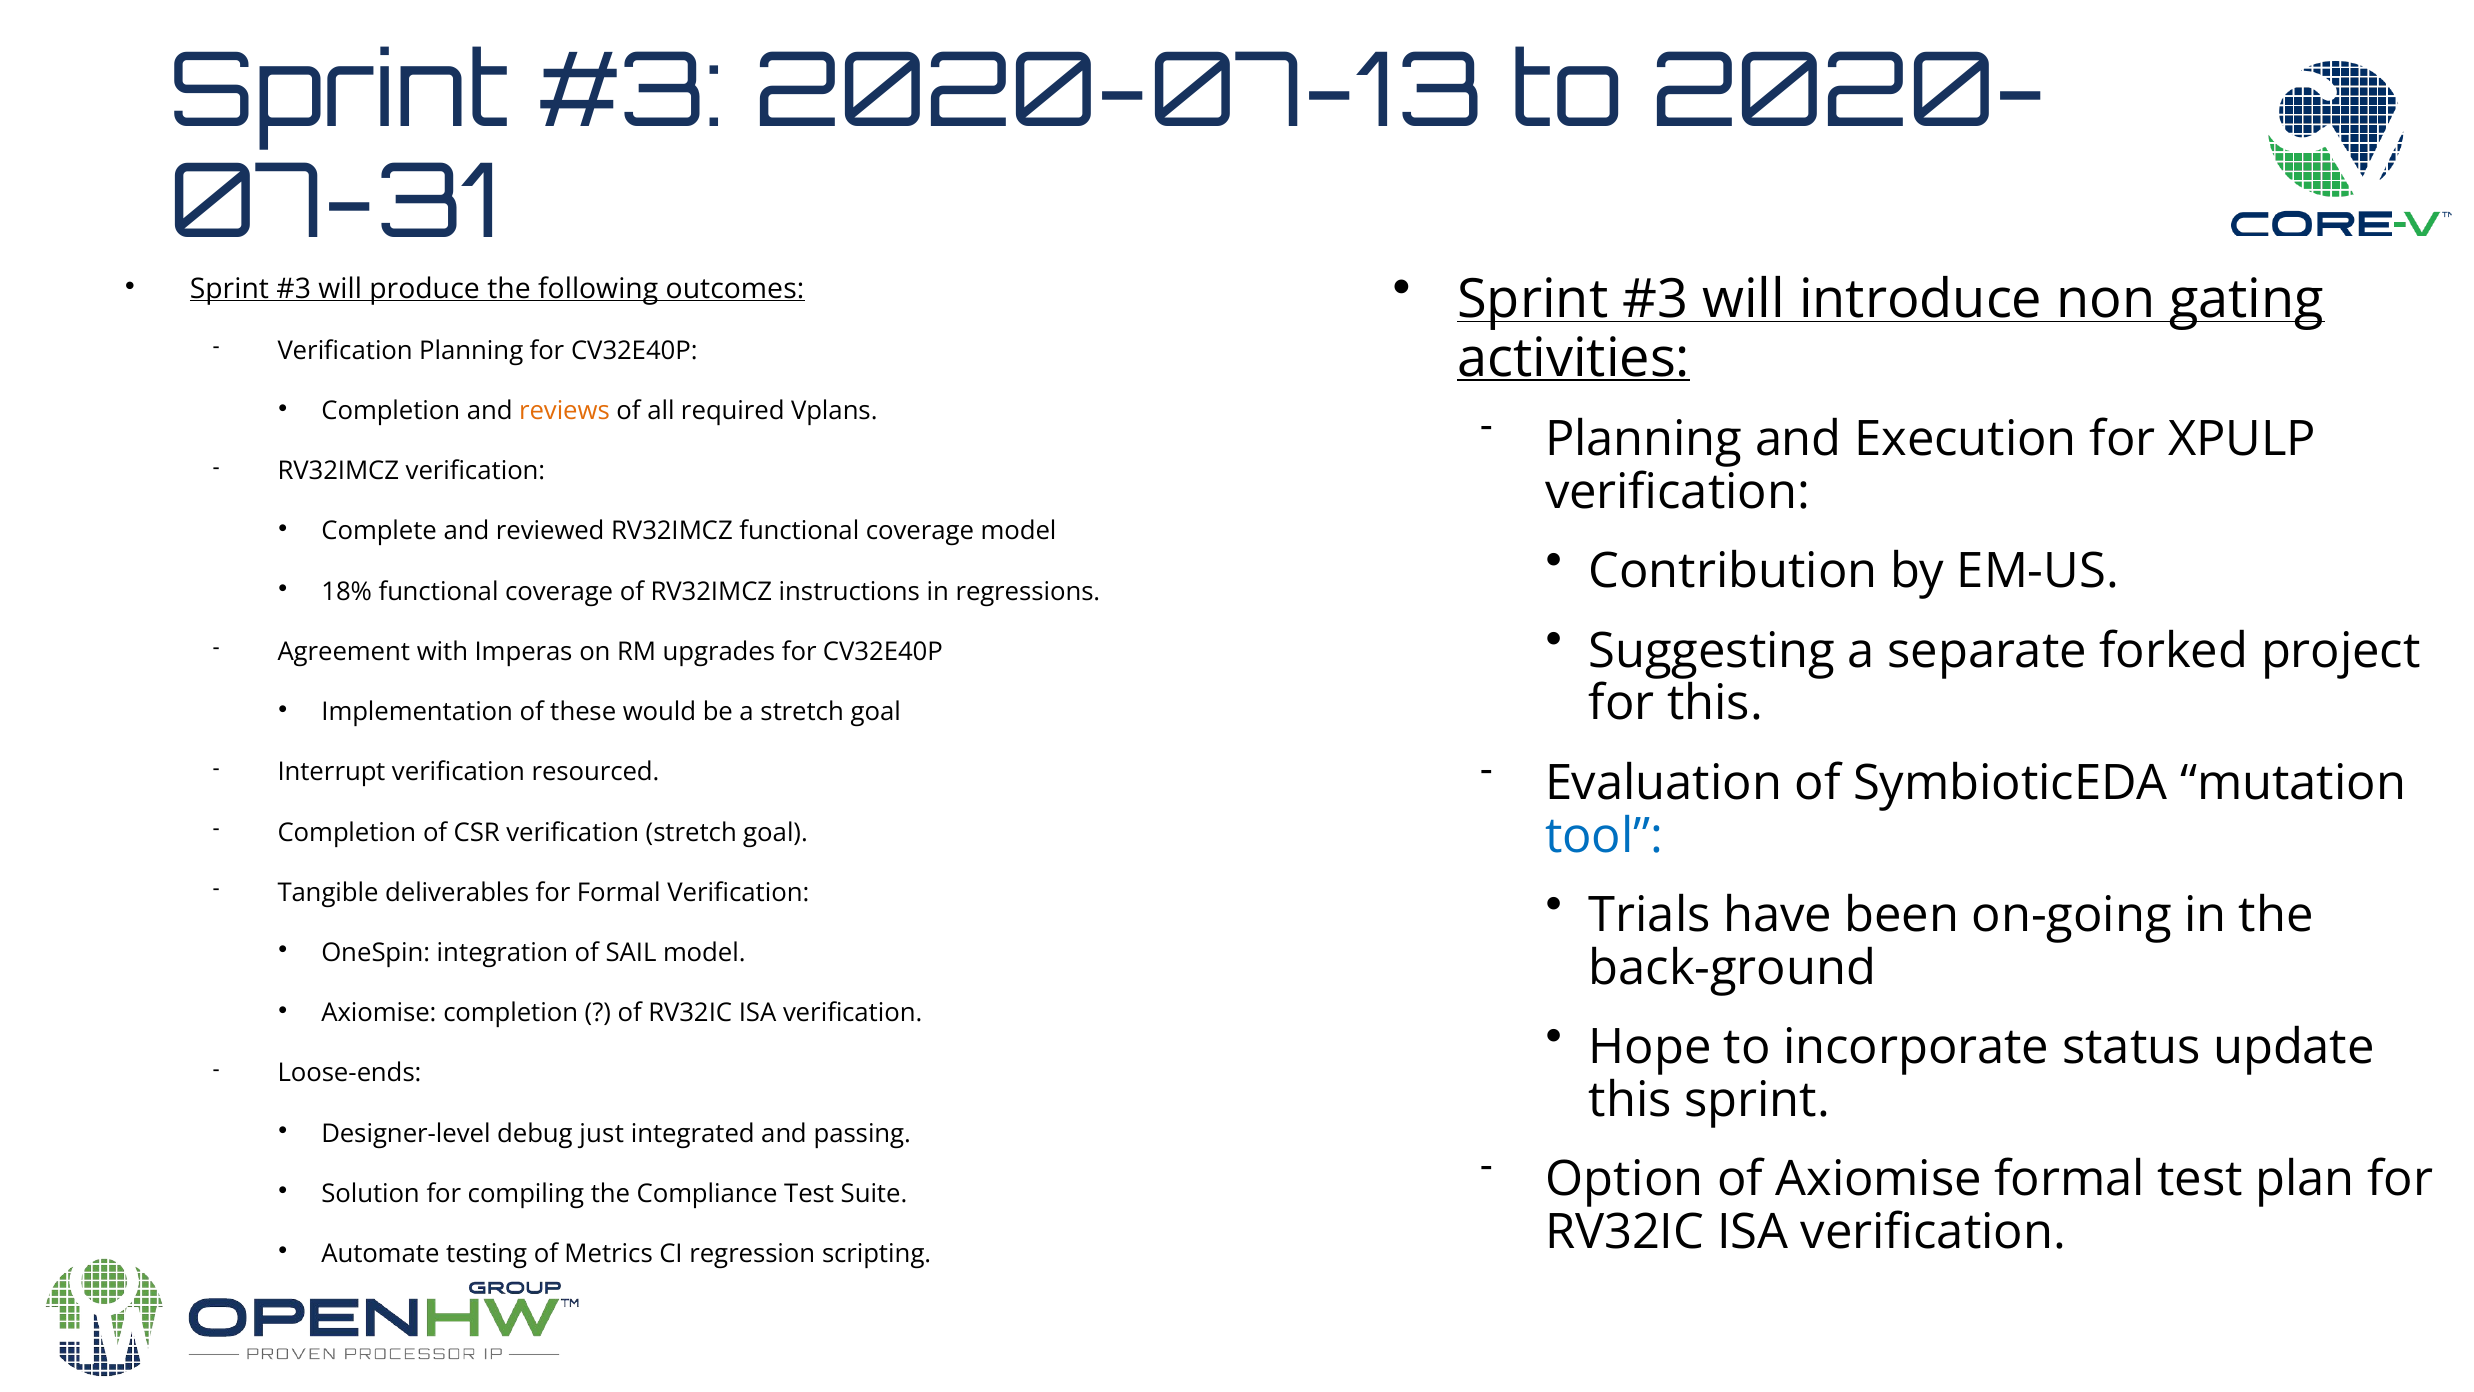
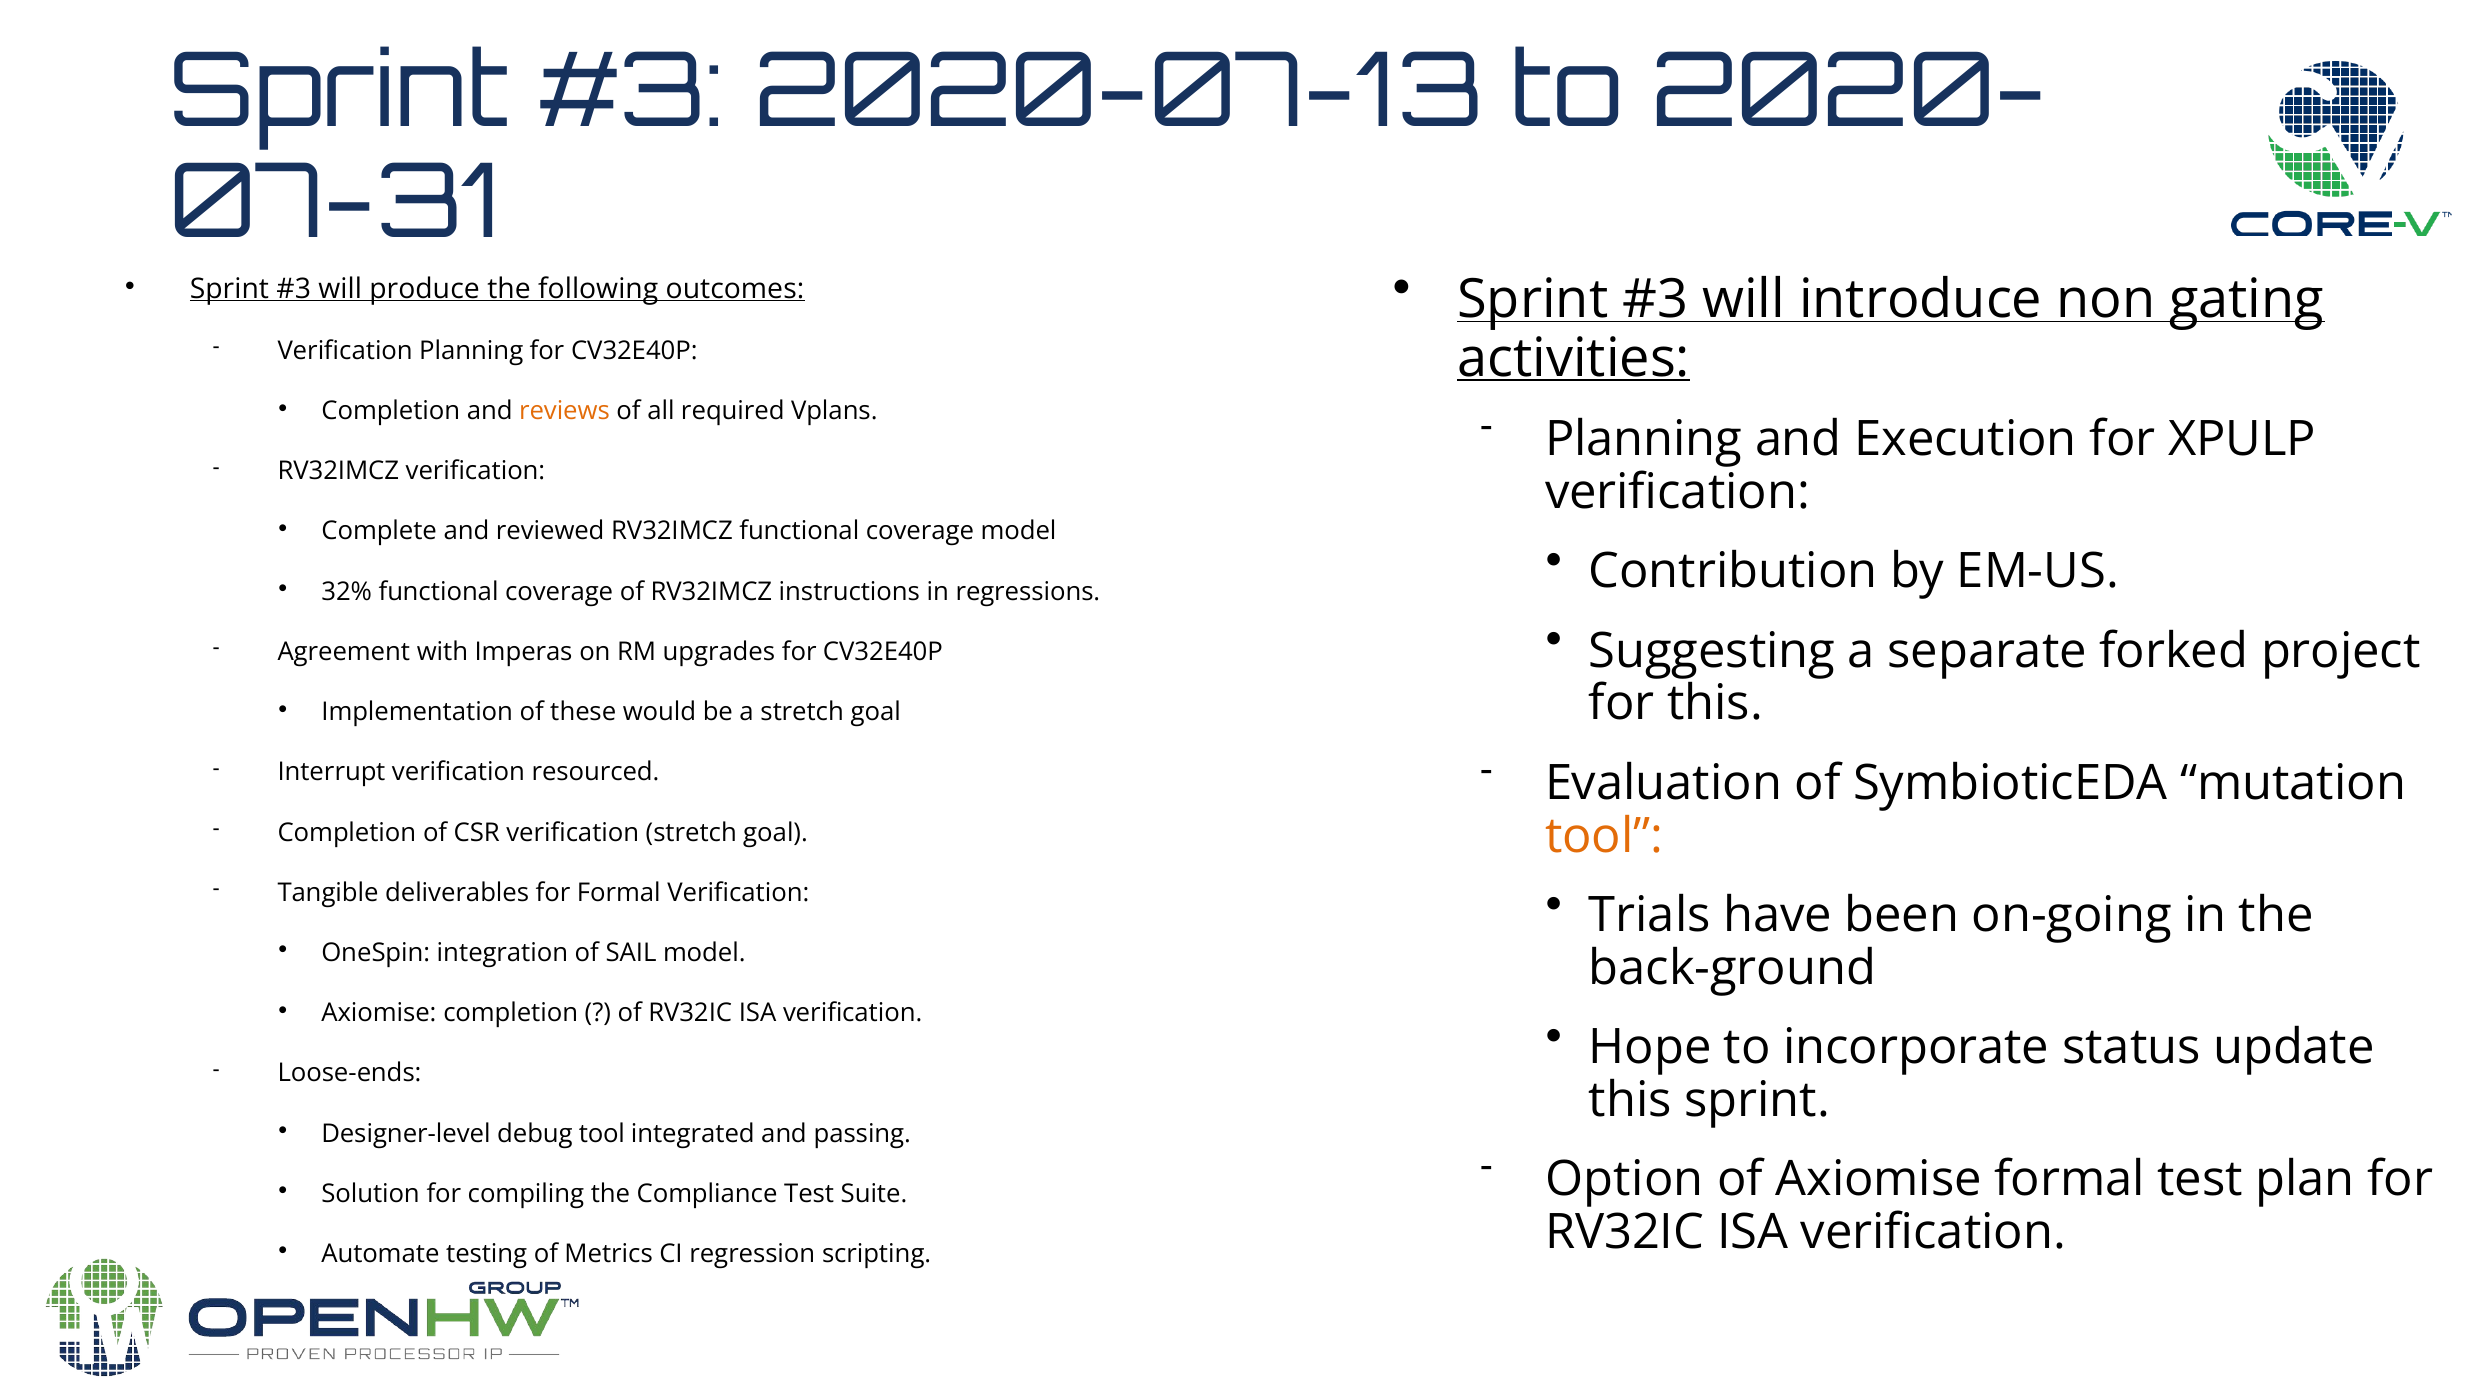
18%: 18% -> 32% (347, 592)
tool colour: blue -> orange (1604, 836)
debug just: just -> tool (602, 1133)
